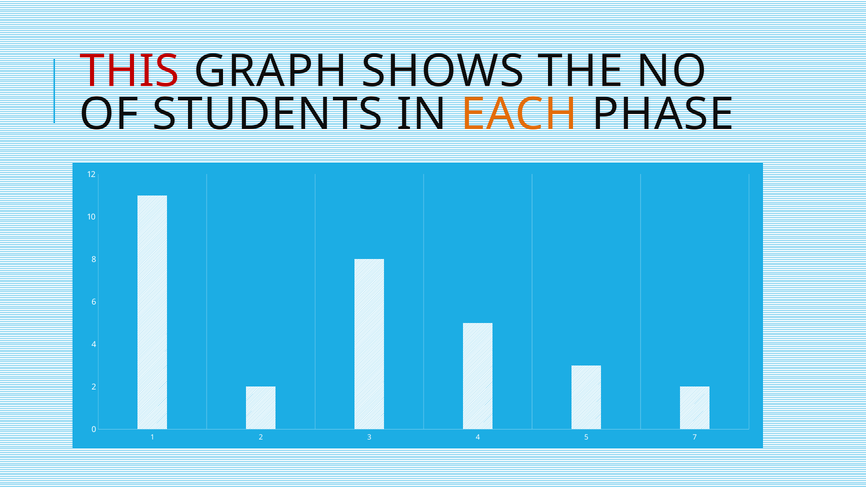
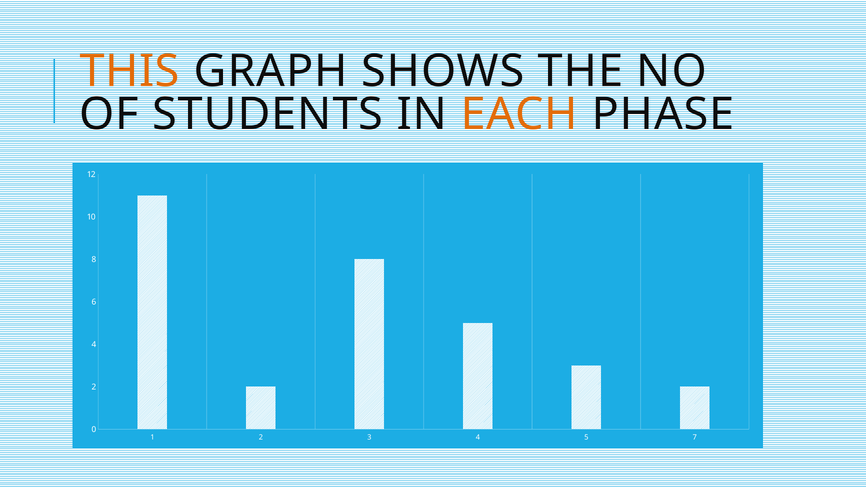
THIS colour: red -> orange (130, 71)
